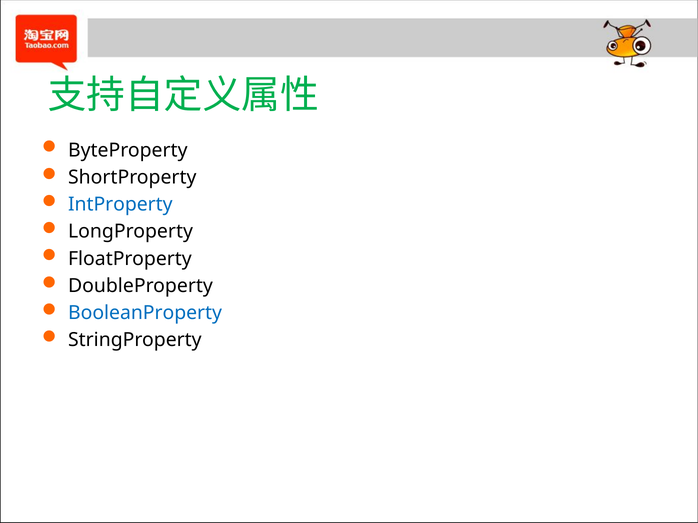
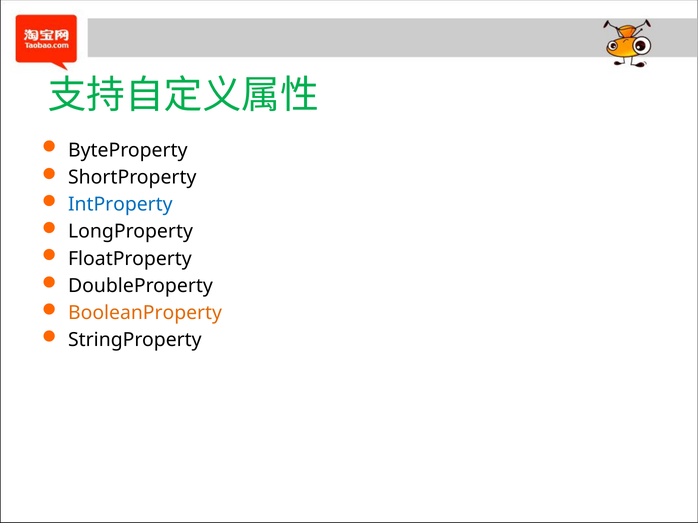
BooleanProperty colour: blue -> orange (145, 313)
